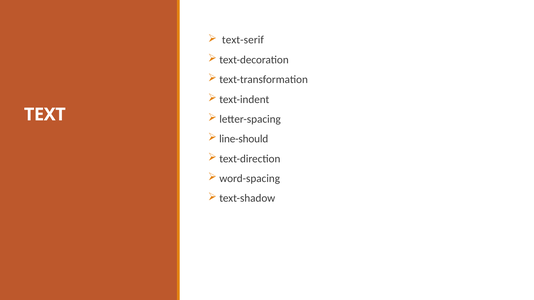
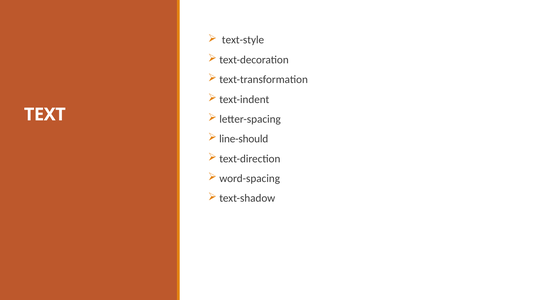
text-serif: text-serif -> text-style (243, 40)
